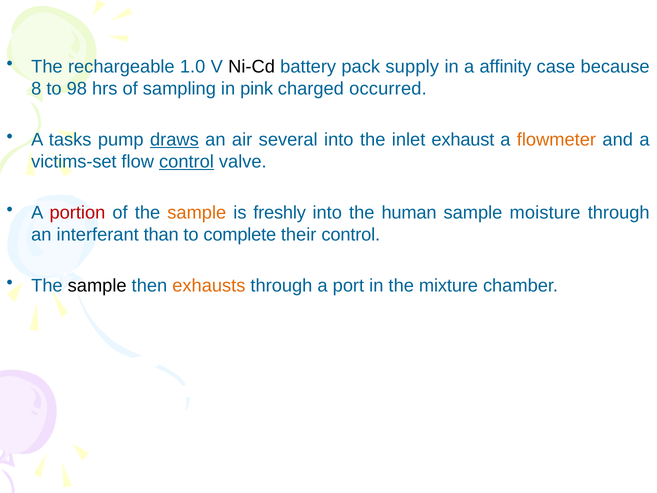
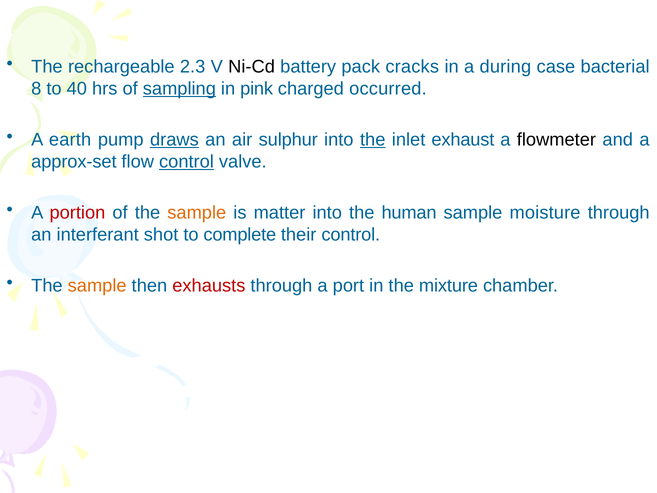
1.0: 1.0 -> 2.3 (193, 67)
supply: supply -> cracks (412, 67)
affinity: affinity -> during (505, 67)
because: because -> bacterial (615, 67)
98: 98 -> 40 (77, 89)
sampling underline: none -> present (179, 89)
tasks: tasks -> earth (70, 140)
several: several -> sulphur (288, 140)
the underline: none -> present (373, 140)
flowmeter colour: orange -> black (556, 140)
victims-set: victims-set -> approx-set (74, 162)
freshly: freshly -> matter (280, 213)
than: than -> shot (161, 235)
sample colour: black -> orange (97, 286)
exhausts colour: orange -> red (209, 286)
